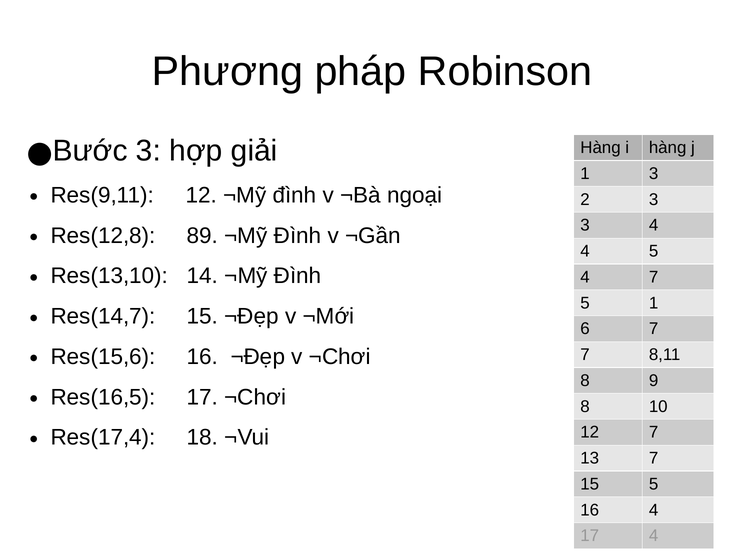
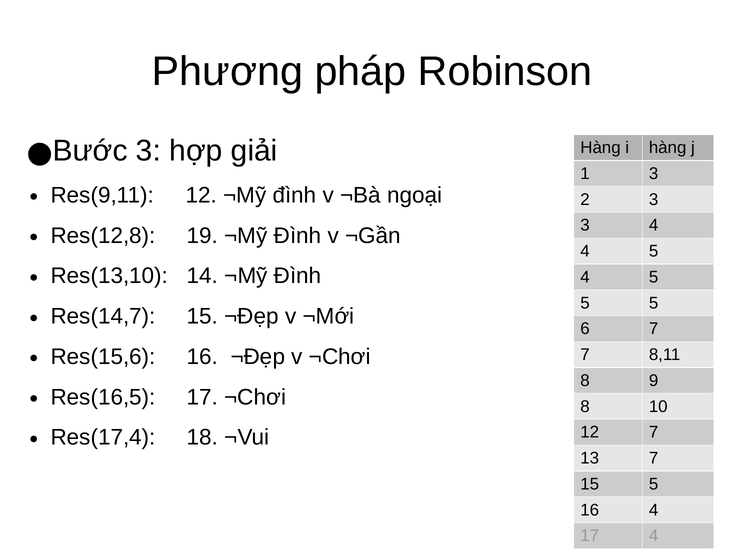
89: 89 -> 19 (202, 236)
7: 7 -> 5 (654, 277)
1: 1 -> 5 (654, 303)
